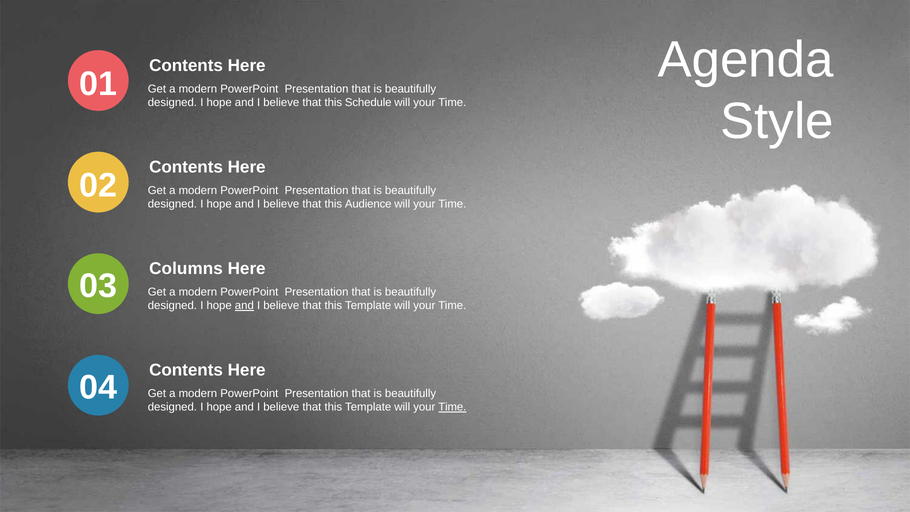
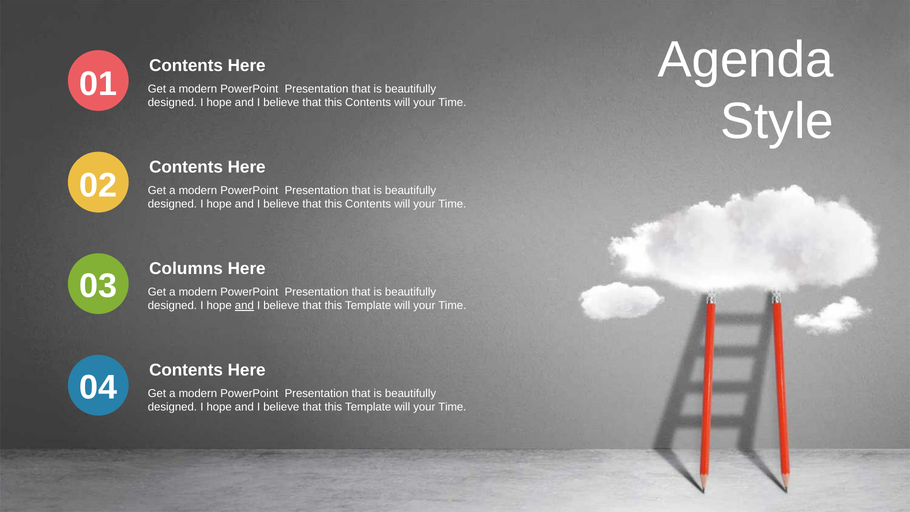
Schedule: Schedule -> Contents (368, 102)
Audience: Audience -> Contents (368, 204)
Time underline: present -> none (452, 407)
